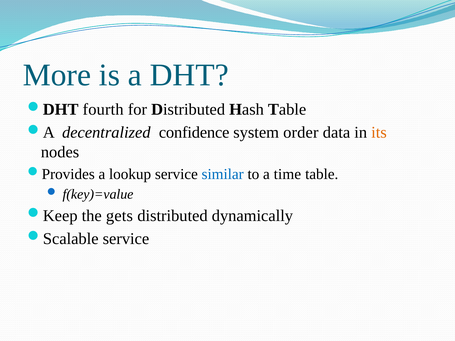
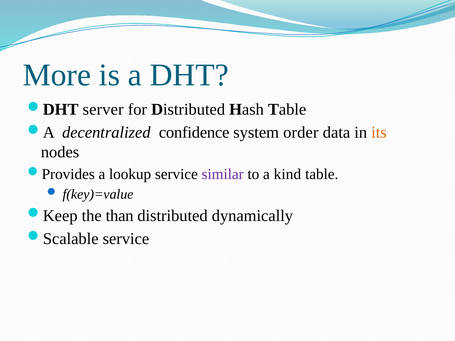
fourth: fourth -> server (103, 110)
similar colour: blue -> purple (223, 174)
time: time -> kind (287, 174)
gets: gets -> than (120, 216)
